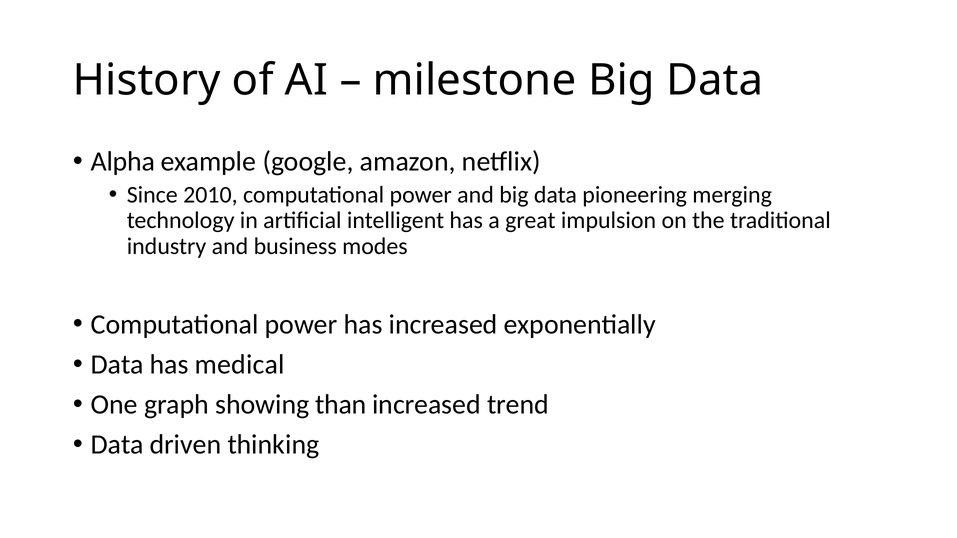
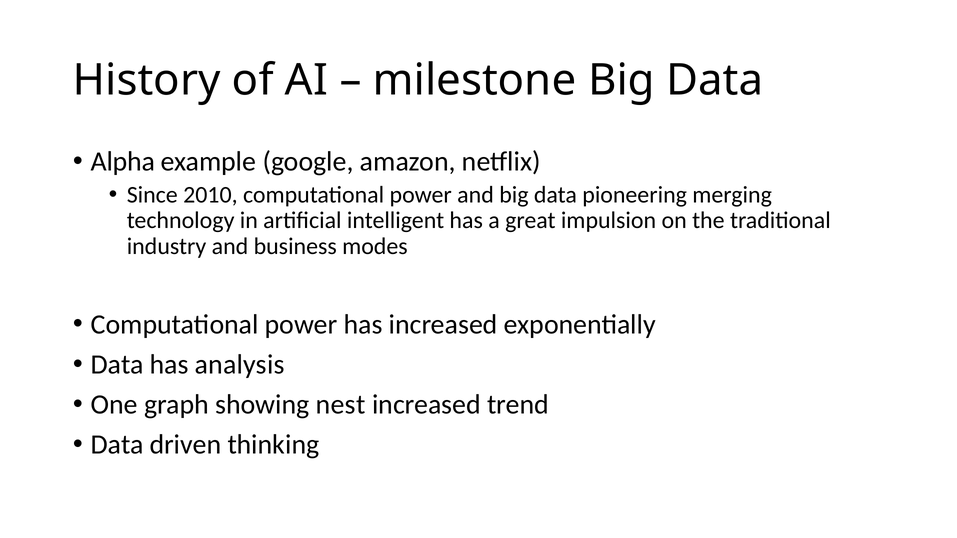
medical: medical -> analysis (240, 365)
than: than -> nest (341, 405)
